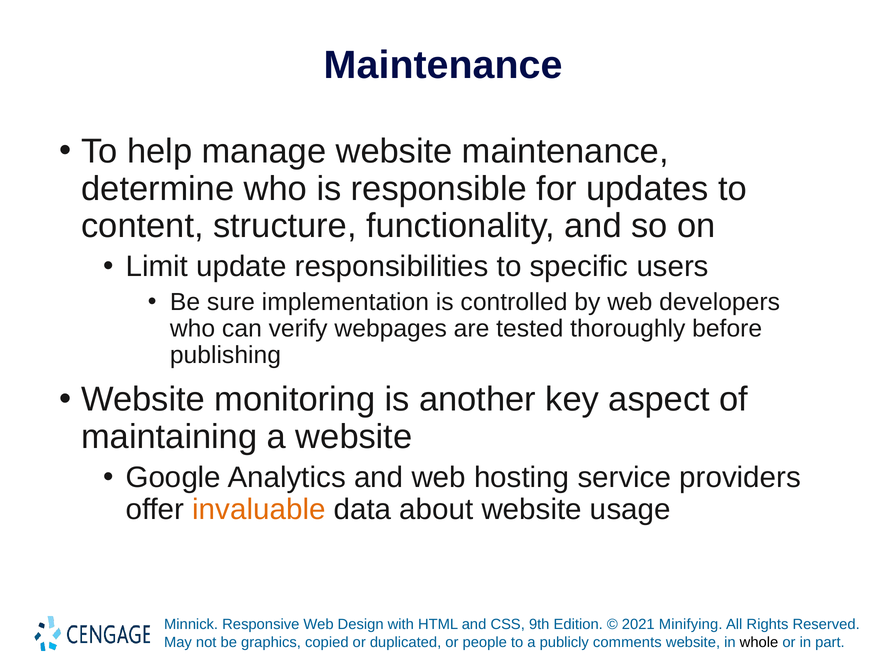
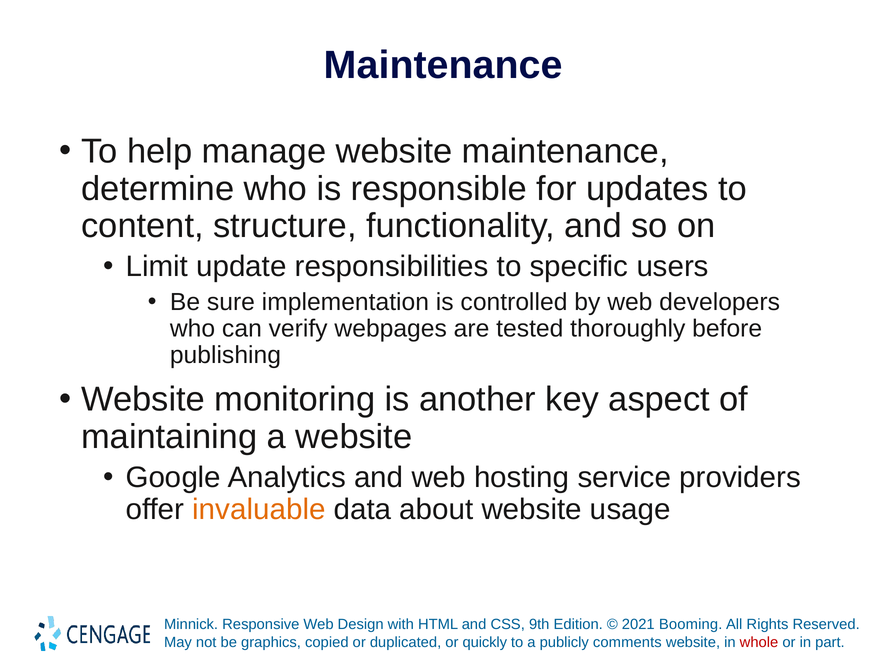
Minifying: Minifying -> Booming (691, 625)
people: people -> quickly (485, 643)
whole colour: black -> red (759, 643)
